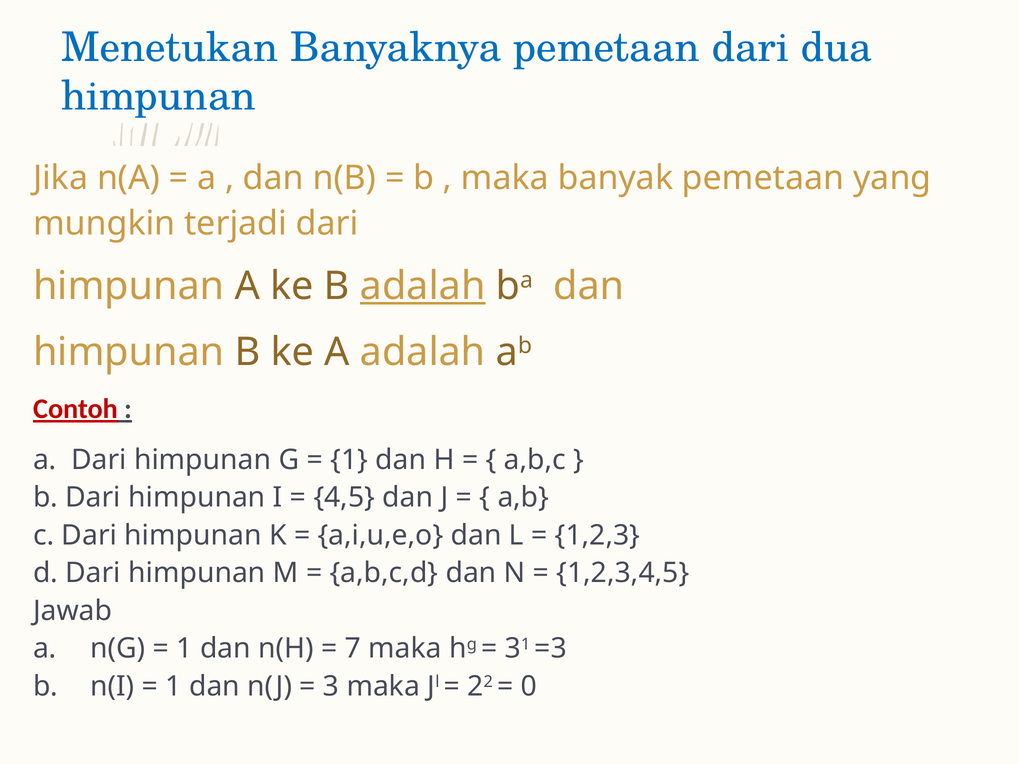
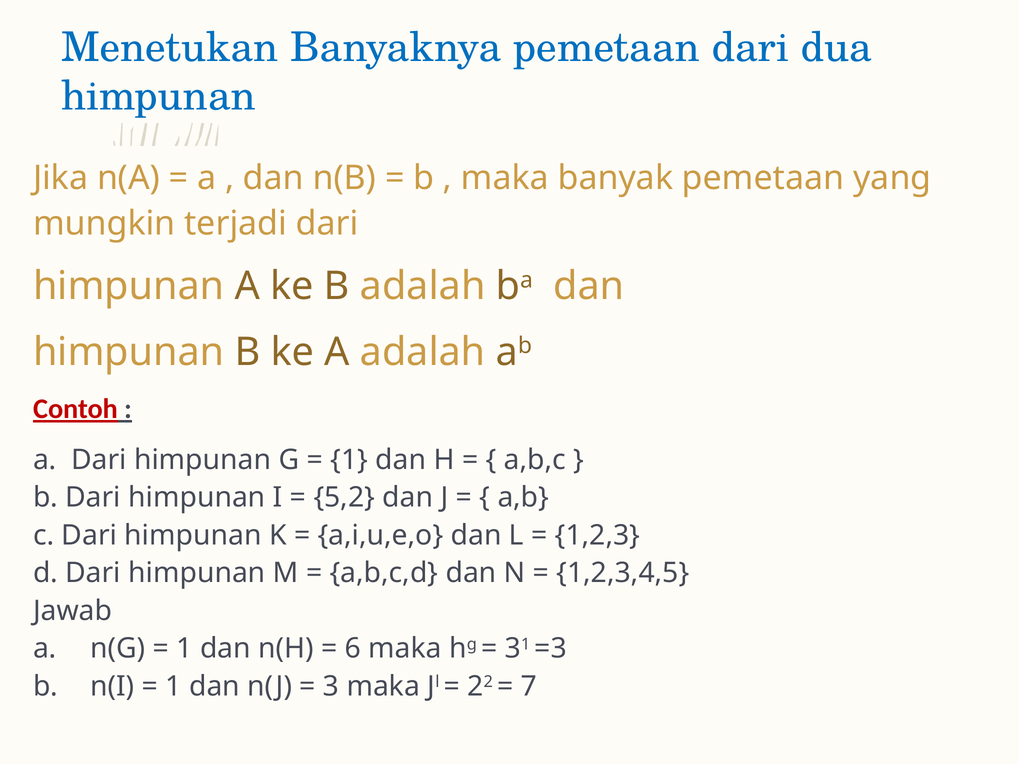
adalah underline: present -> none (423, 286)
4,5: 4,5 -> 5,2 (344, 498)
7: 7 -> 6 (353, 649)
0: 0 -> 7 (529, 687)
